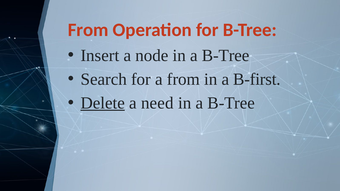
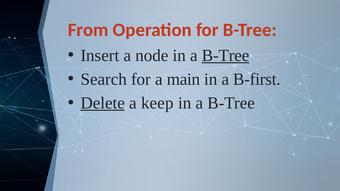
B-Tree underline: none -> present (226, 56)
a from: from -> main (184, 79)
need: need -> keep (157, 103)
